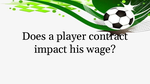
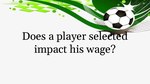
contract: contract -> selected (108, 36)
